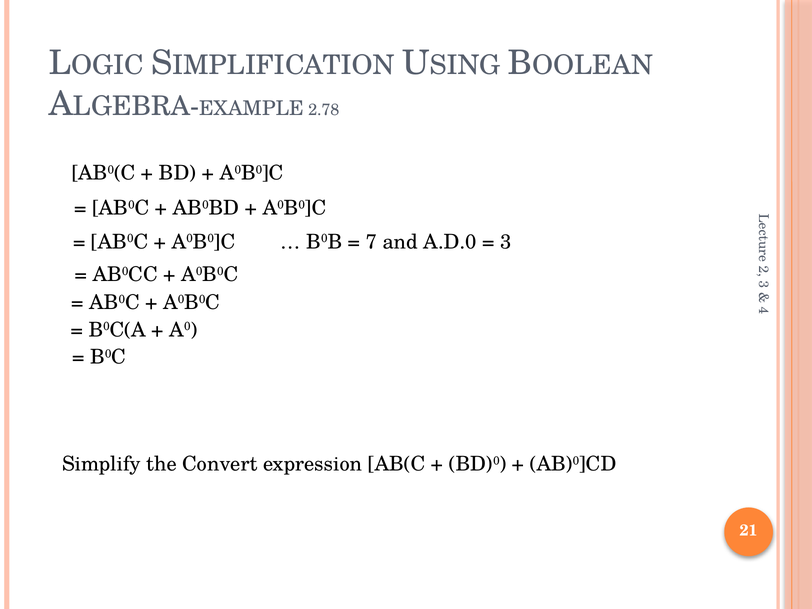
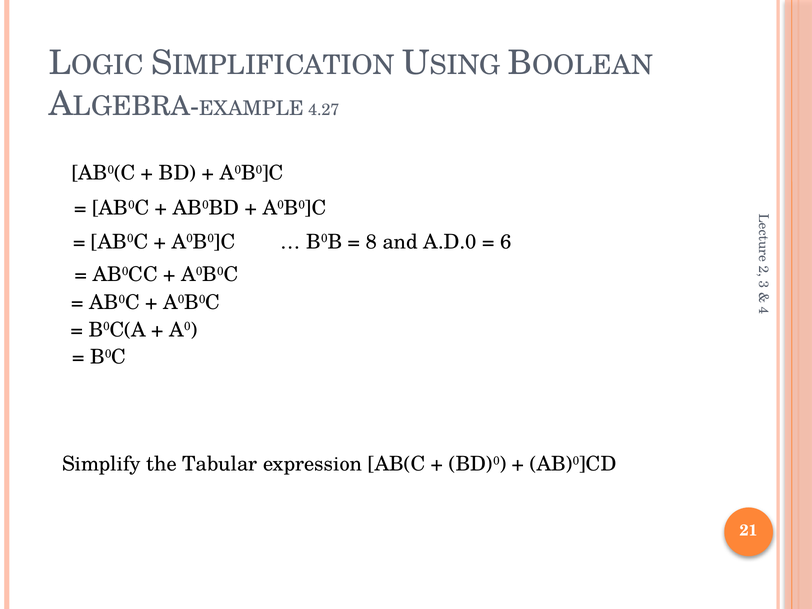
2.78: 2.78 -> 4.27 (324, 110)
7: 7 -> 8 (371, 242)
3: 3 -> 6 (506, 242)
Convert: Convert -> Tabular (220, 464)
